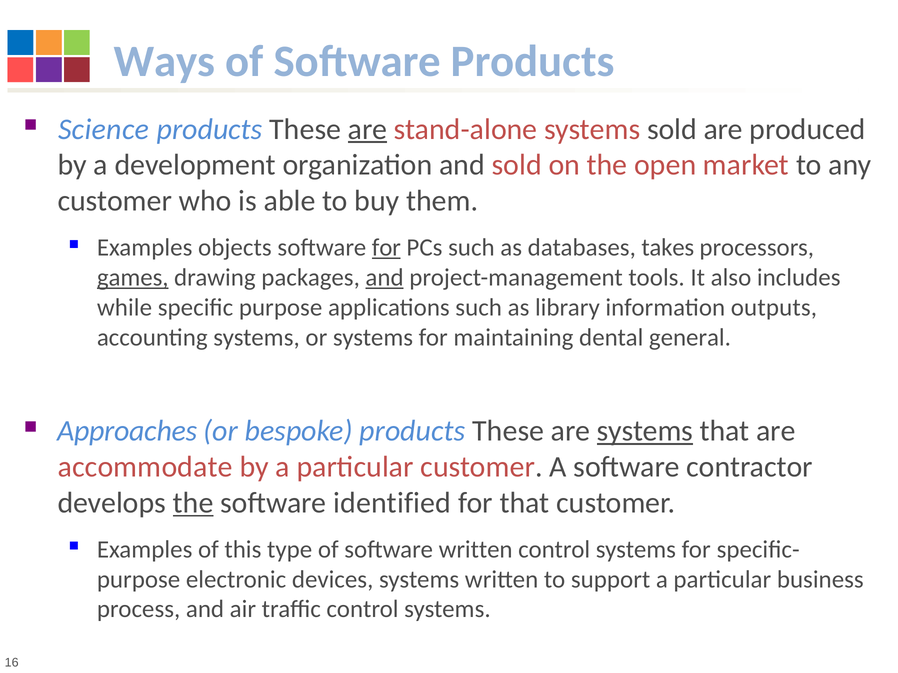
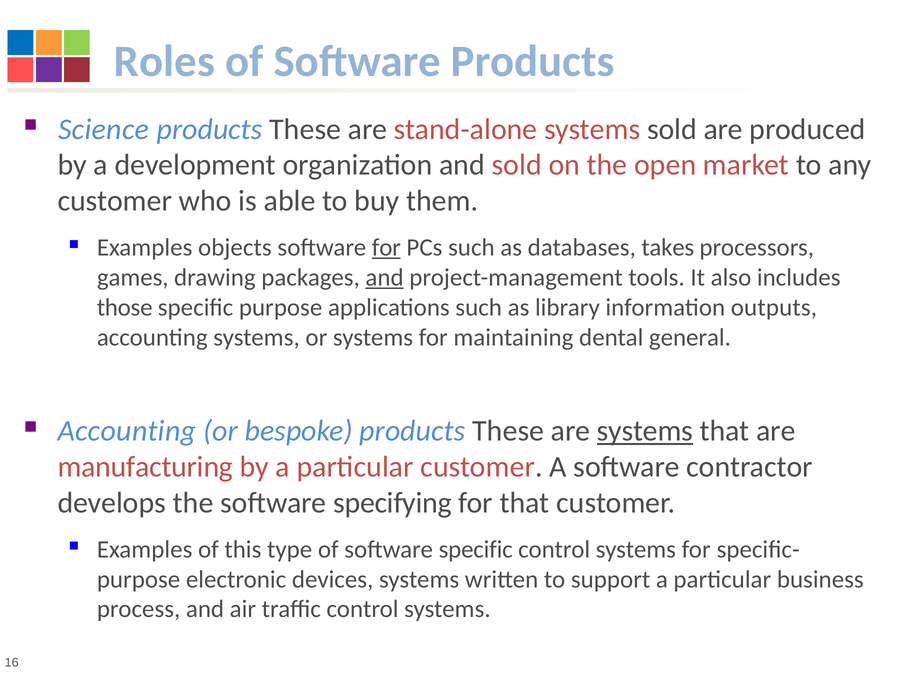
Ways: Ways -> Roles (164, 61)
are underline: present -> none (368, 129)
games underline: present -> none (133, 278)
while: while -> those (125, 308)
Approaches: Approaches -> Accounting (127, 431)
accommodate: accommodate -> manufacturing (145, 467)
the underline: present -> none (193, 503)
identified: identified -> specifying (392, 503)
software written: written -> specific (476, 550)
